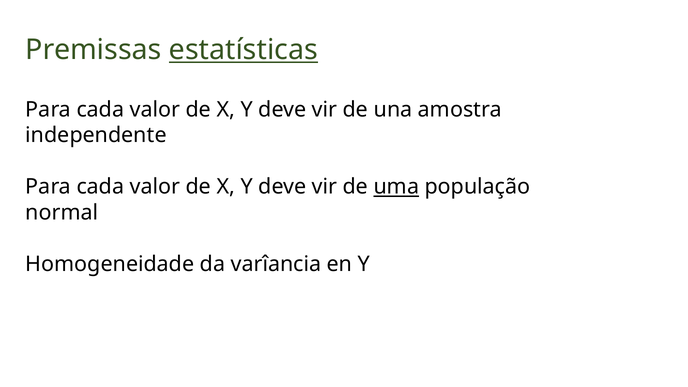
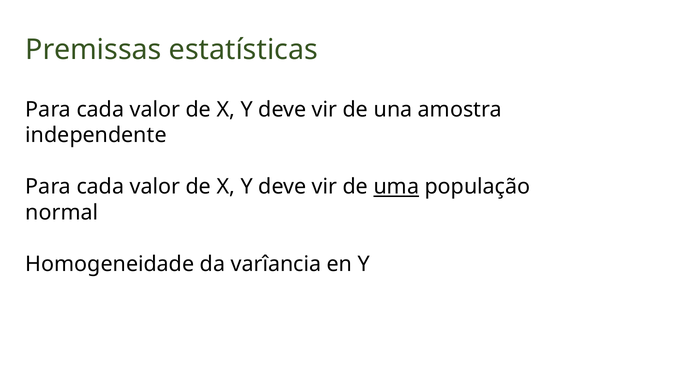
estatísticas underline: present -> none (243, 50)
